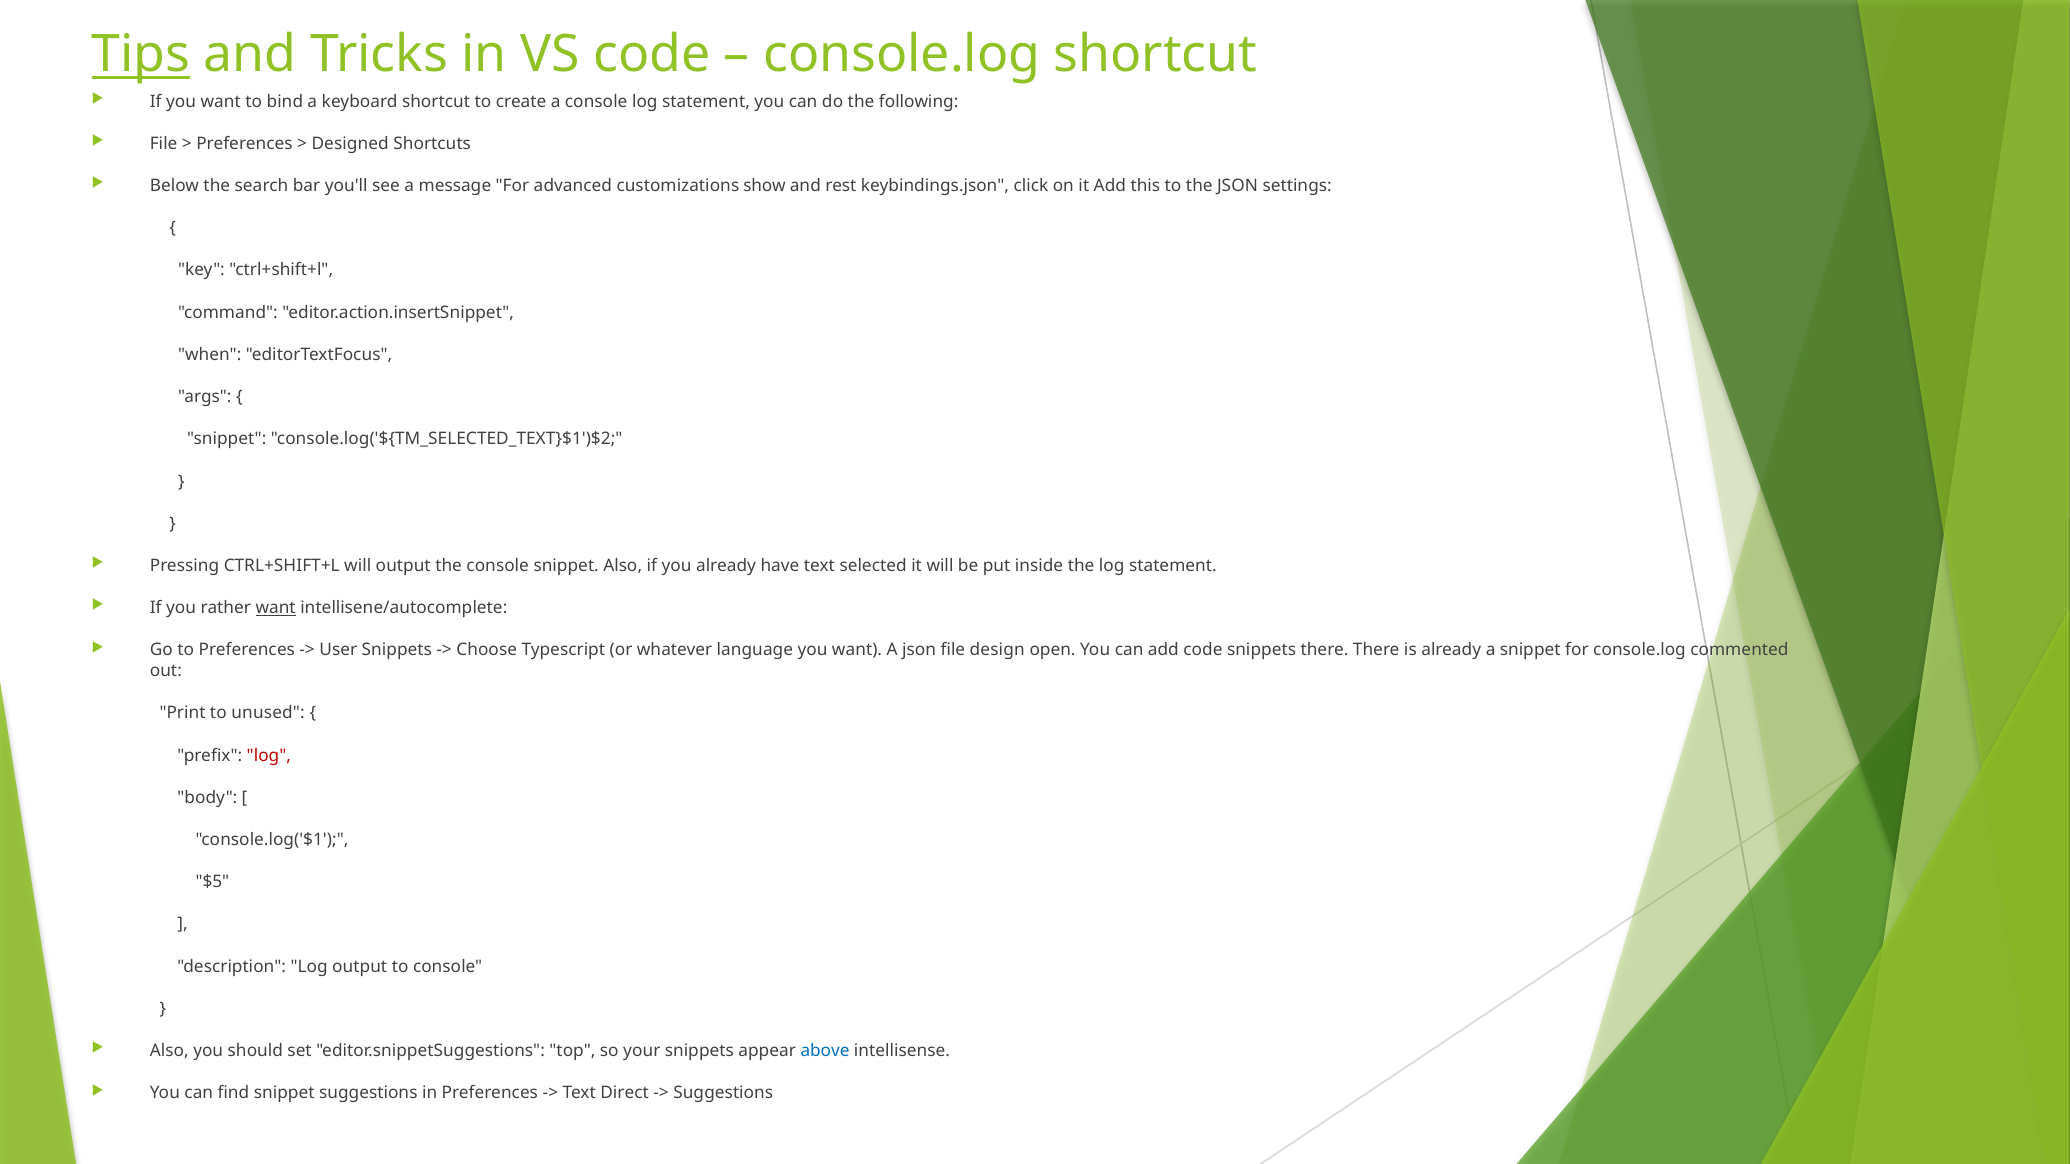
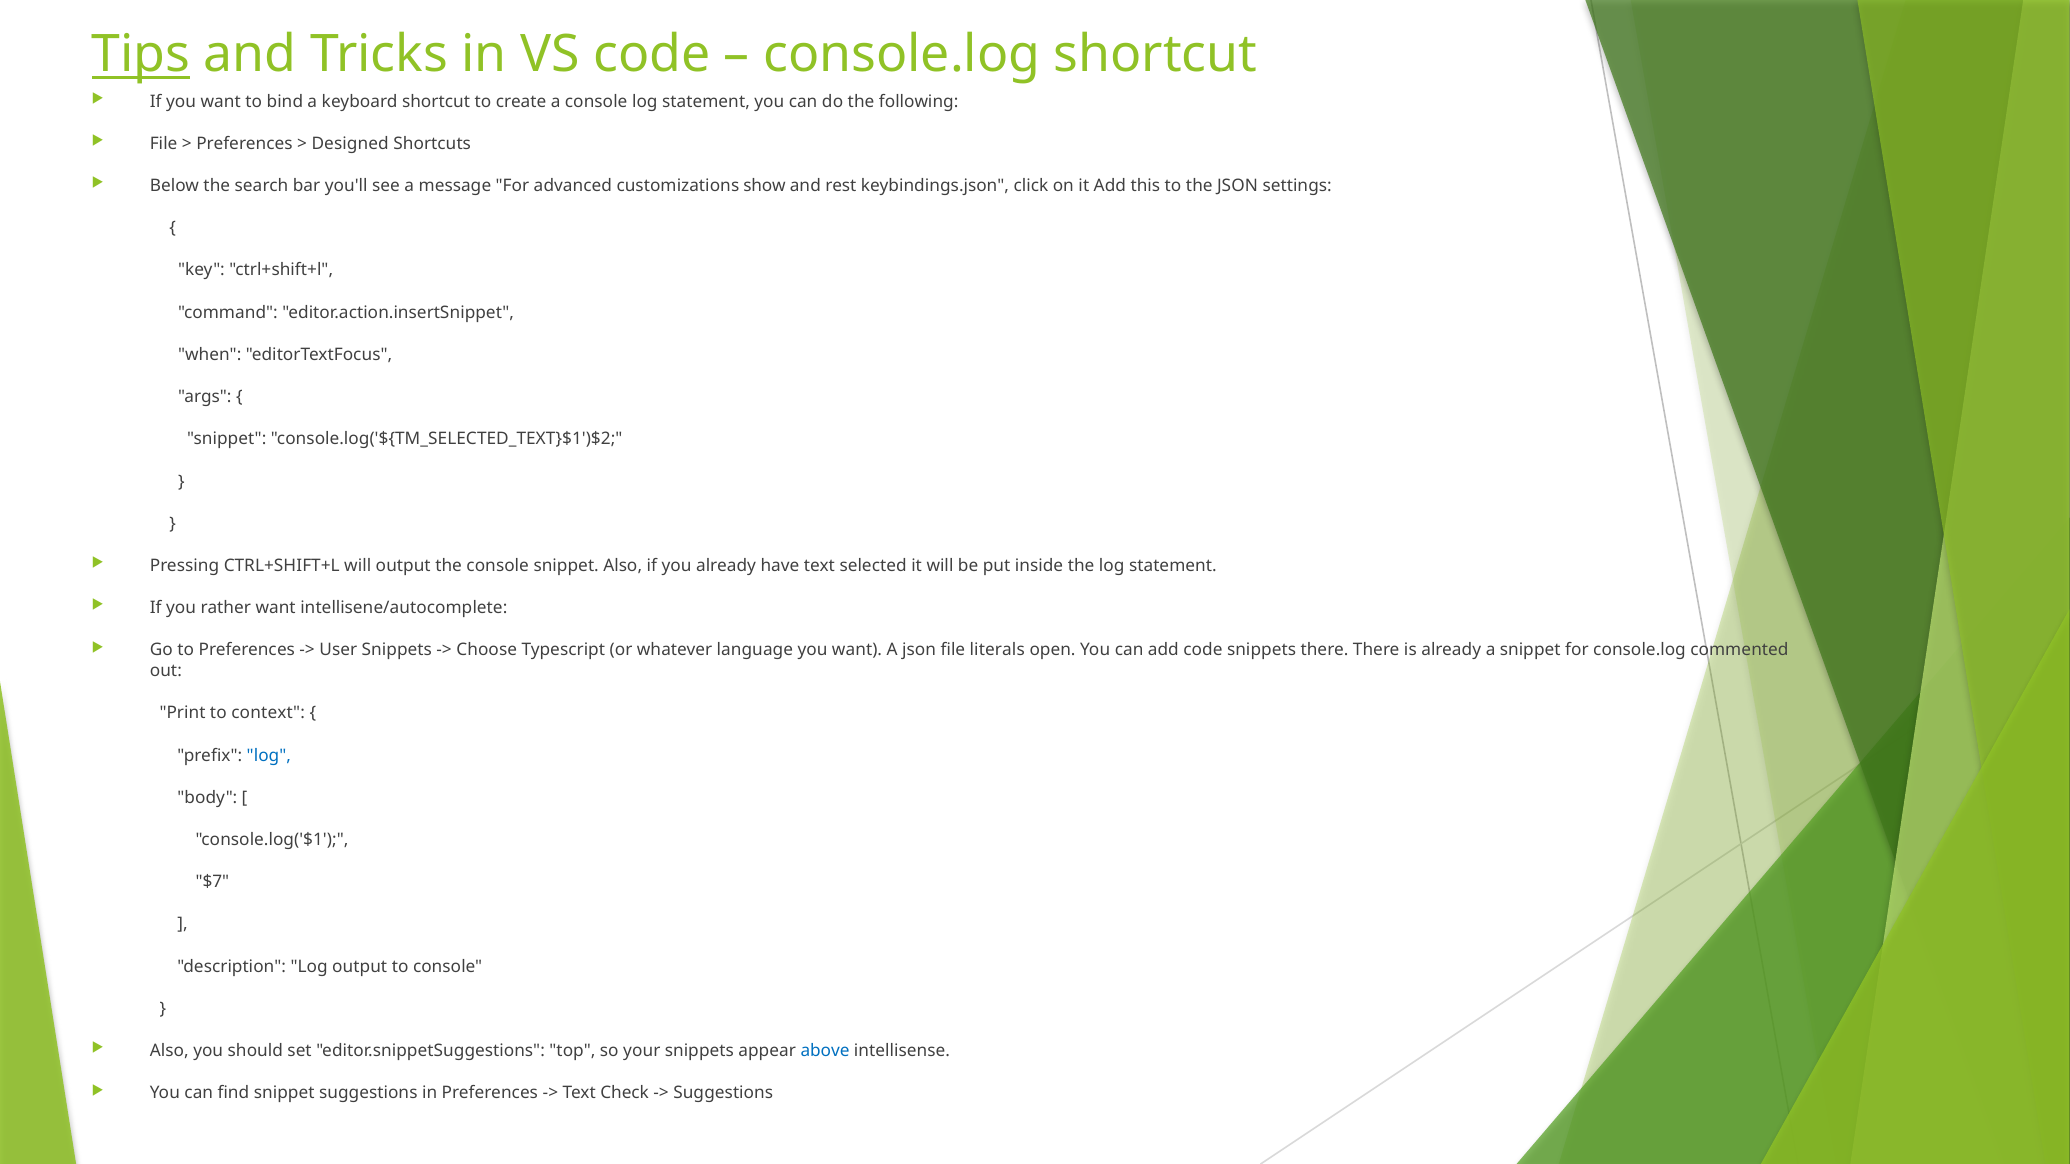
want underline: present -> none (276, 608)
design: design -> literals (997, 650)
unused: unused -> context (268, 713)
log colour: red -> blue (269, 756)
$5: $5 -> $7 (212, 882)
Direct: Direct -> Check (625, 1093)
